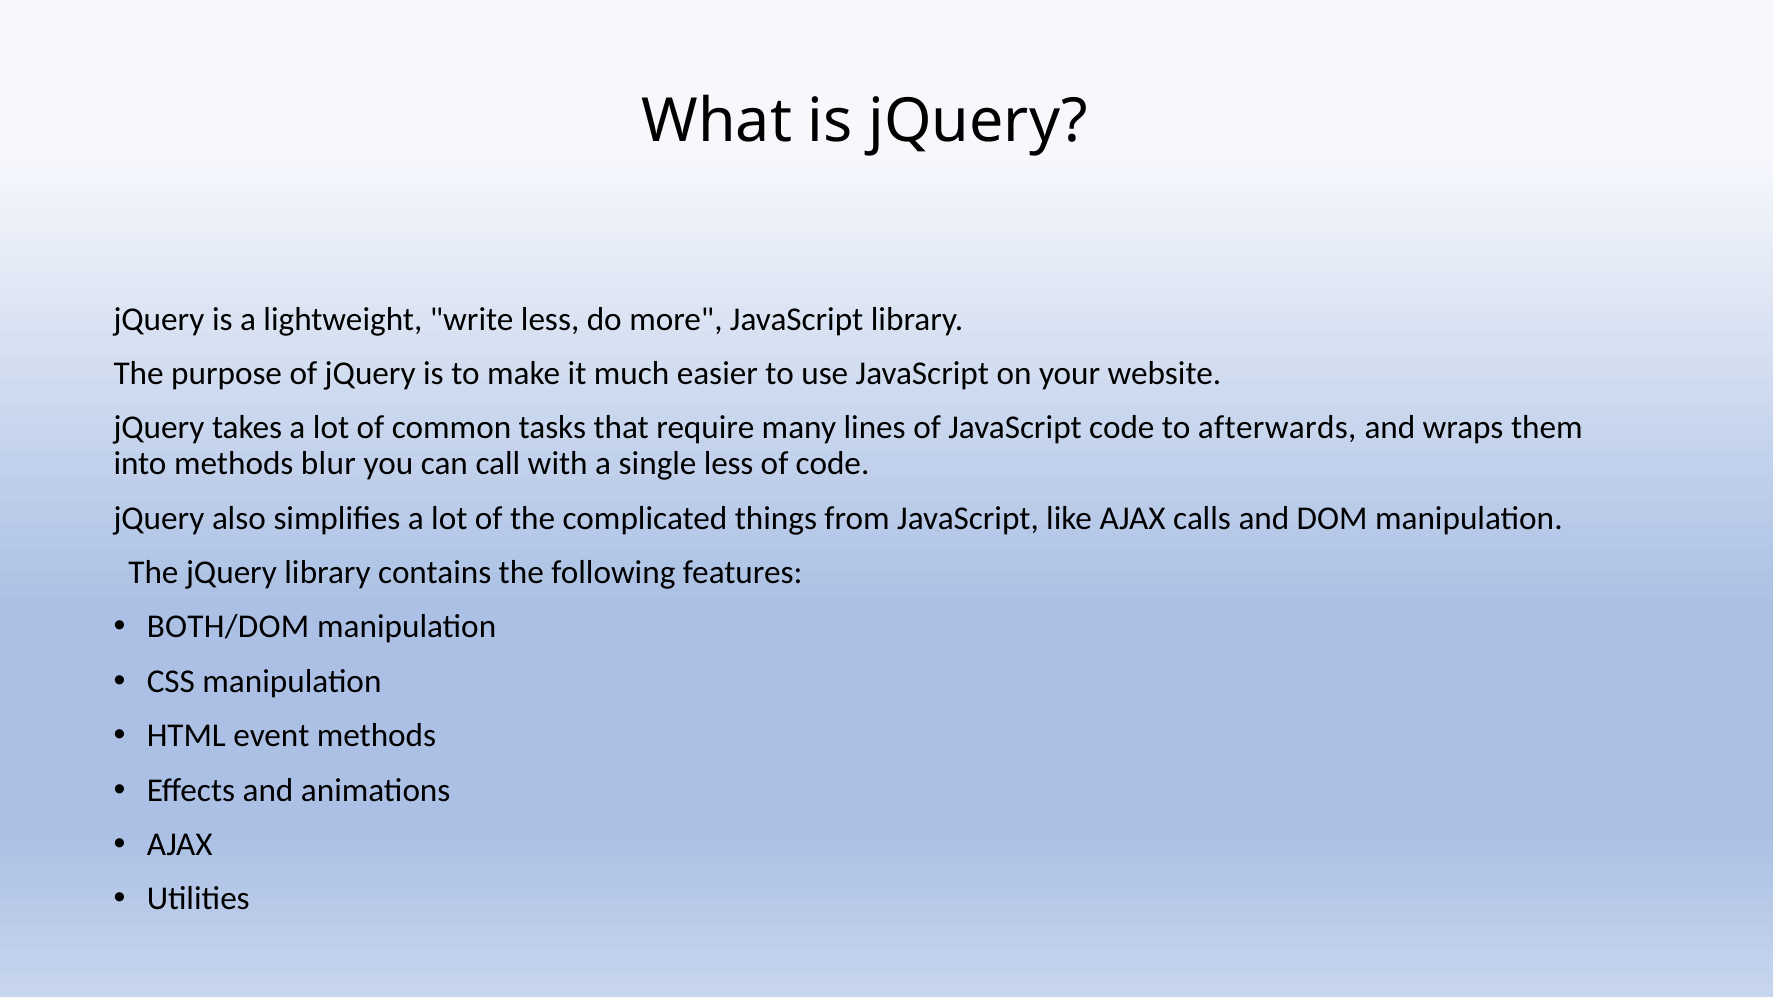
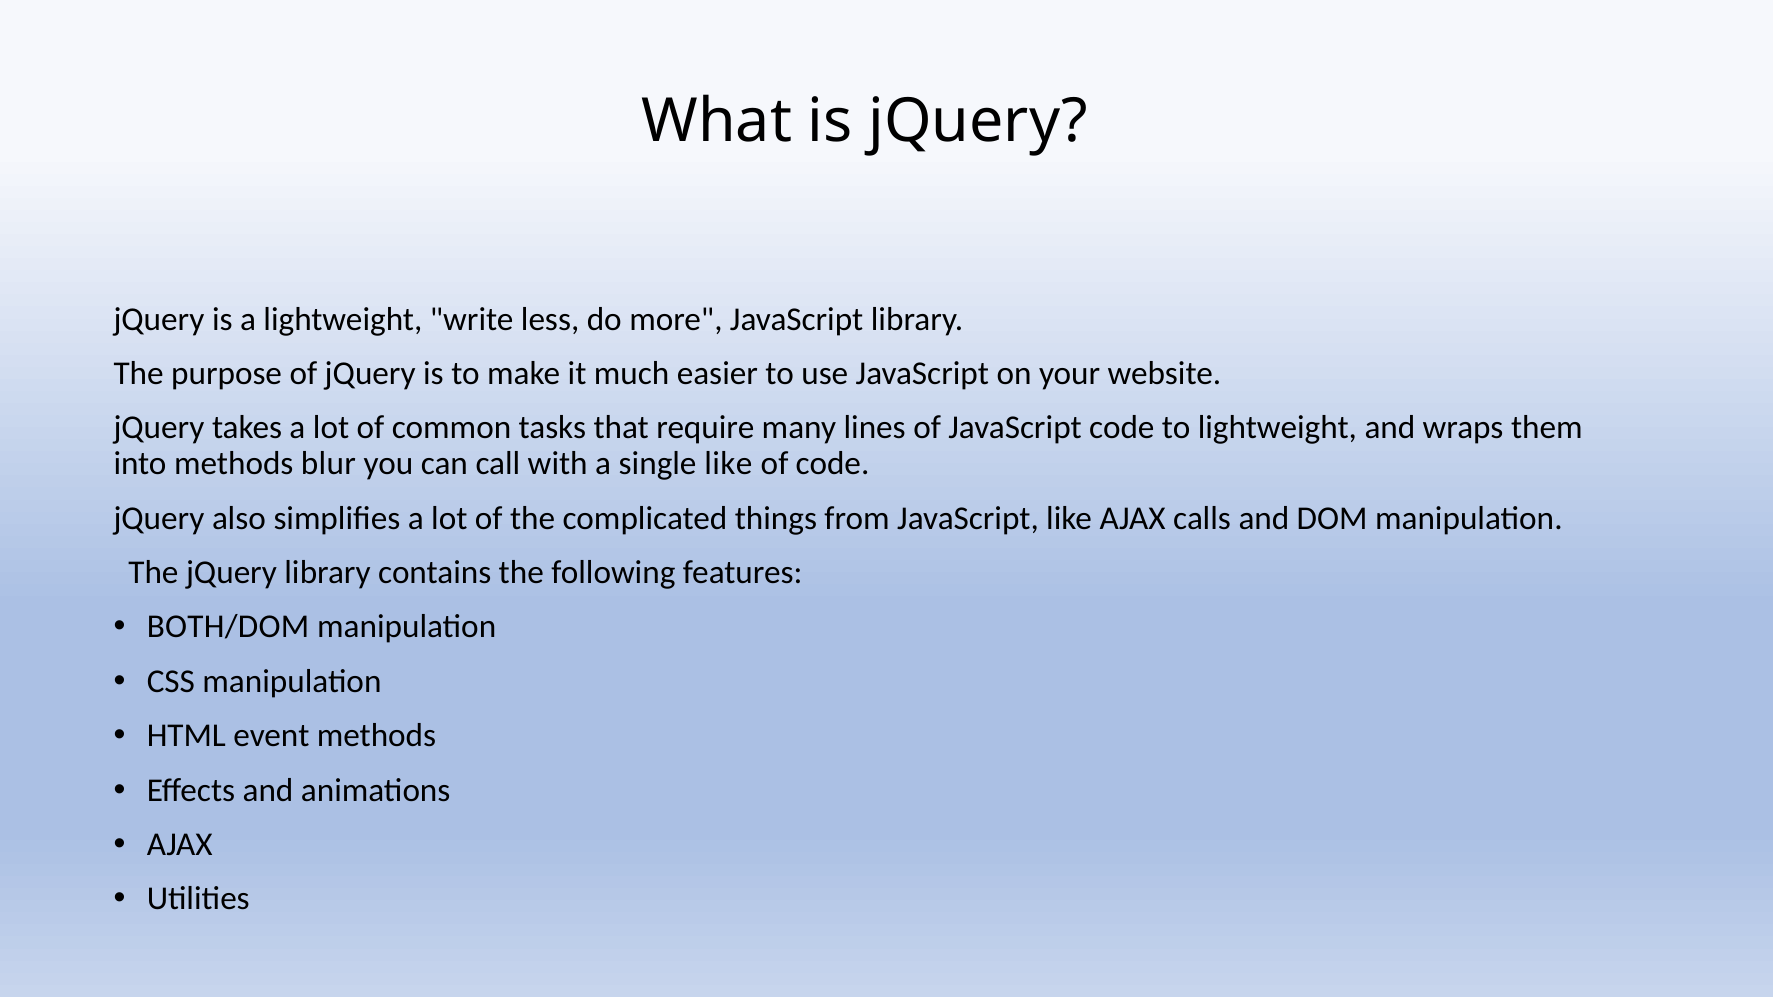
to afterwards: afterwards -> lightweight (1277, 428)
single less: less -> like (728, 464)
